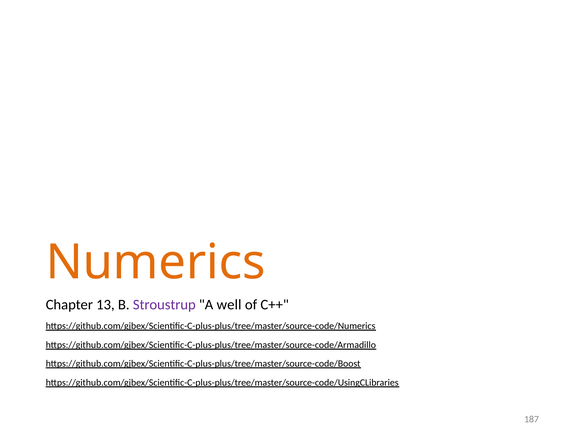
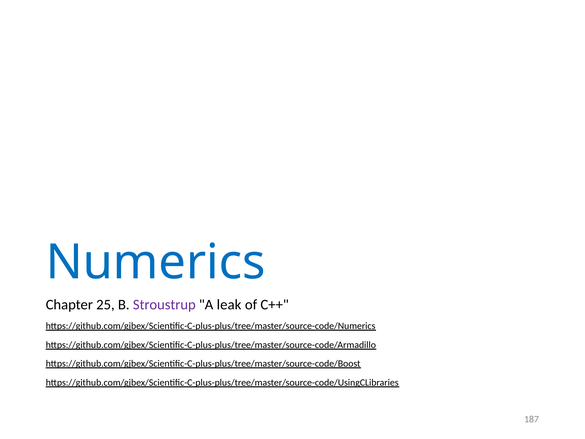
Numerics colour: orange -> blue (156, 262)
13: 13 -> 25 (105, 304)
well: well -> leak (229, 304)
